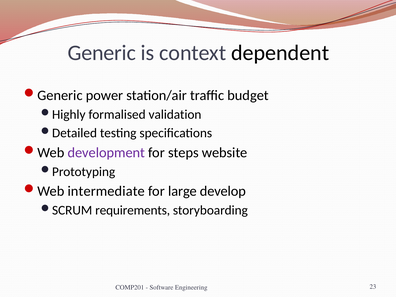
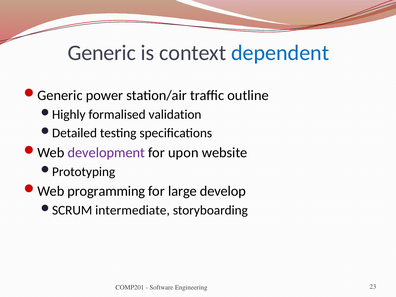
dependent colour: black -> blue (280, 53)
budget: budget -> outline (248, 95)
steps: steps -> upon (183, 153)
intermediate: intermediate -> programming (106, 191)
requirements: requirements -> intermediate (133, 210)
